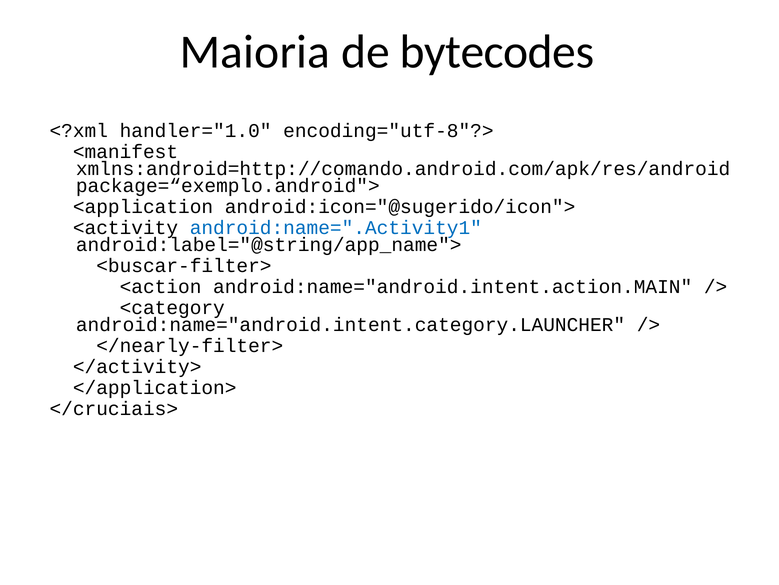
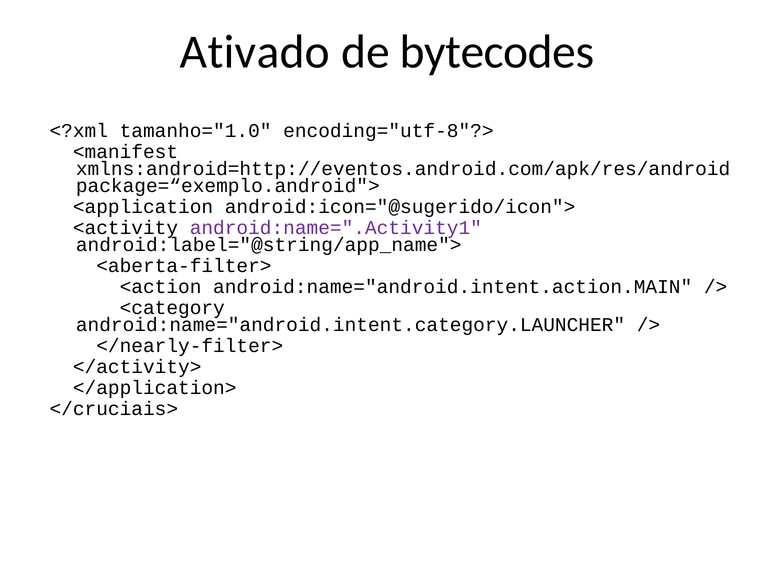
Maioria: Maioria -> Ativado (255, 52)
handler="1.0: handler="1.0 -> tamanho="1.0 (196, 131)
xmlns:android=http://comando.android.com/apk/res/android: xmlns:android=http://comando.android.com/apk/res/android -> xmlns:android=http://eventos.android.com/apk/res/android (403, 169)
android:name=".Activity1 colour: blue -> purple (336, 228)
<buscar-filter>: <buscar-filter> -> <aberta-filter> (184, 266)
